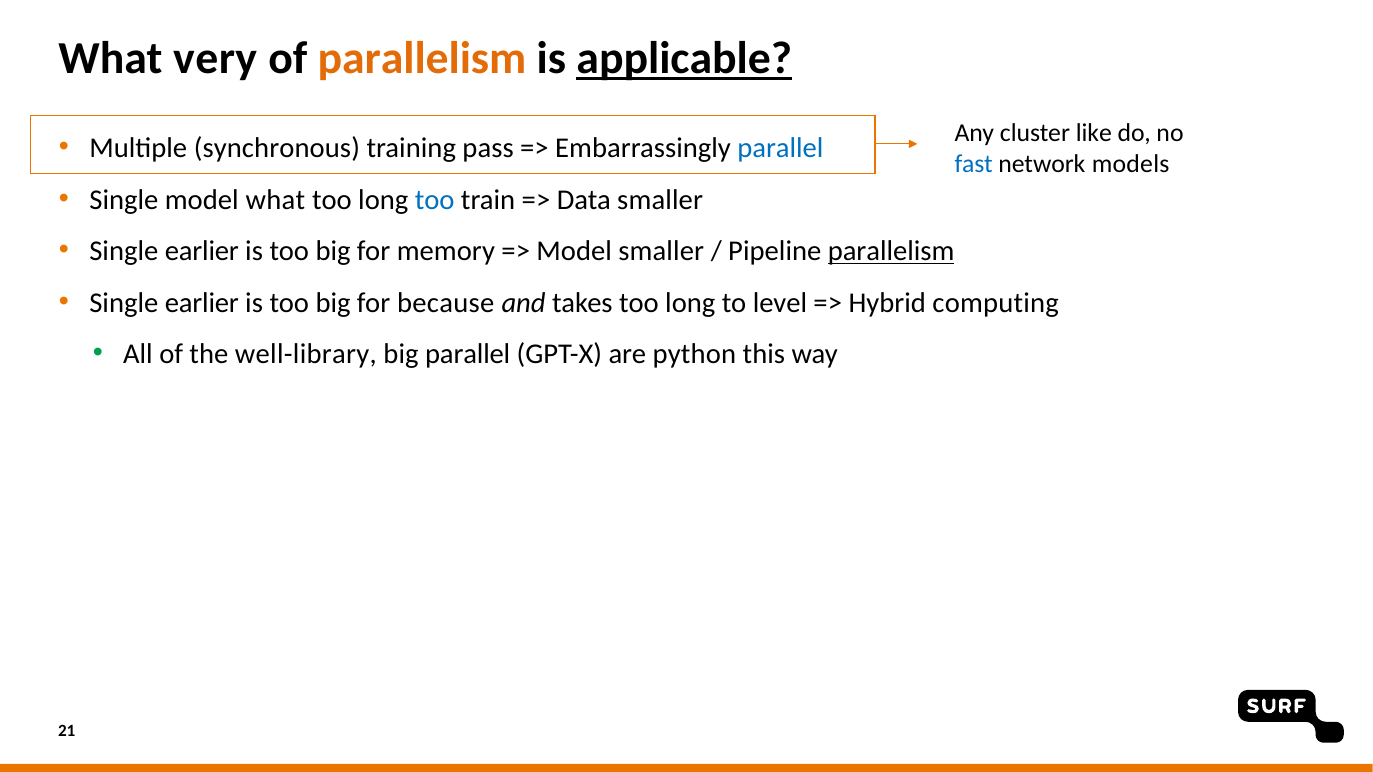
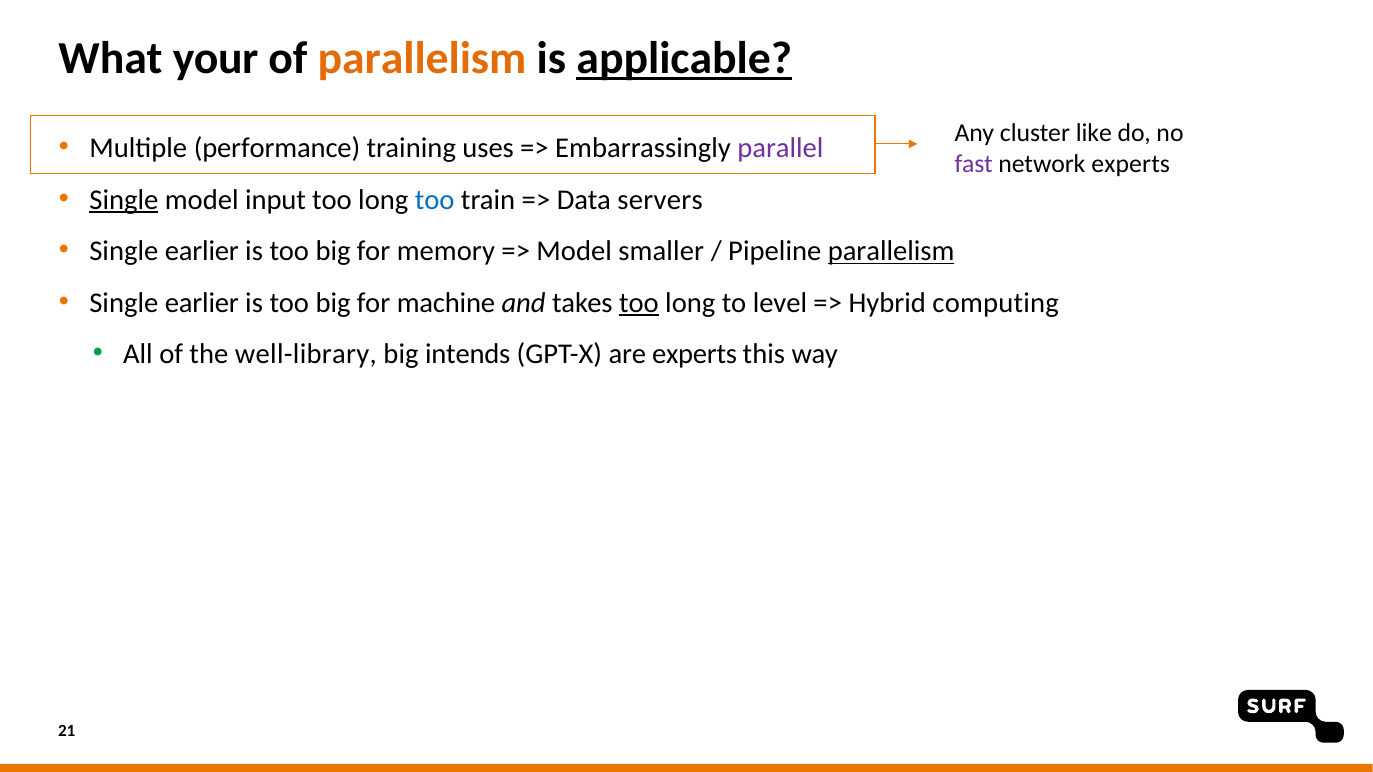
very: very -> your (216, 59)
synchronous: synchronous -> performance (277, 148)
pass: pass -> uses (488, 148)
parallel colour: blue -> purple (780, 148)
fast colour: blue -> purple (974, 164)
network models: models -> experts (1131, 164)
Single underline: none -> present (124, 200)
model what: what -> input (276, 200)
Data smaller: smaller -> servers (660, 200)
because: because -> machine (446, 303)
too underline: none -> present (639, 303)
big parallel: parallel -> intends (468, 354)
are python: python -> experts (695, 354)
